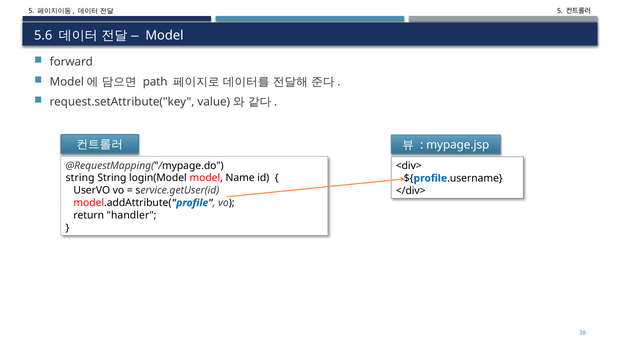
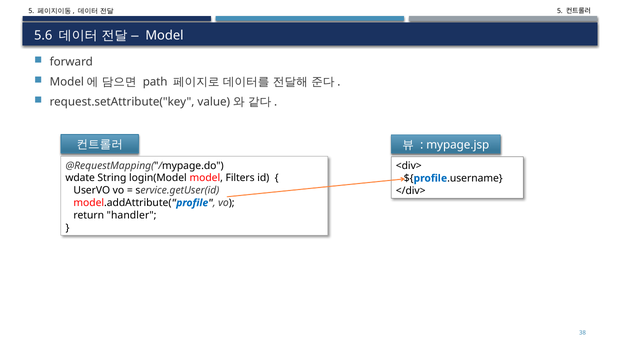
string: string -> wdate (80, 178)
Name: Name -> Filters (240, 178)
